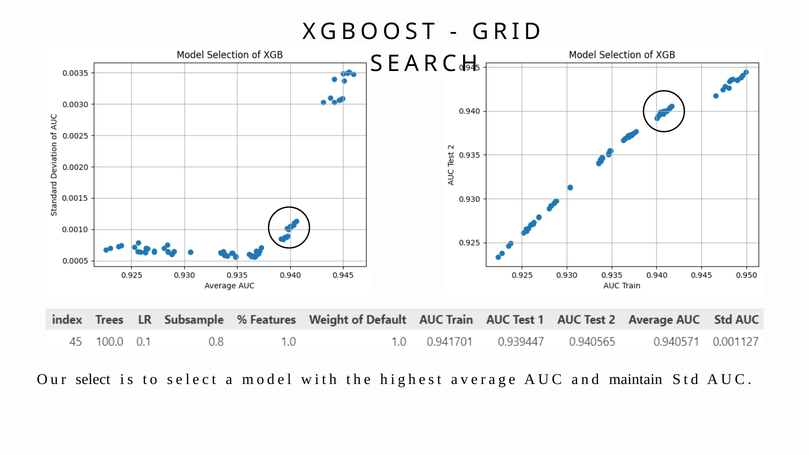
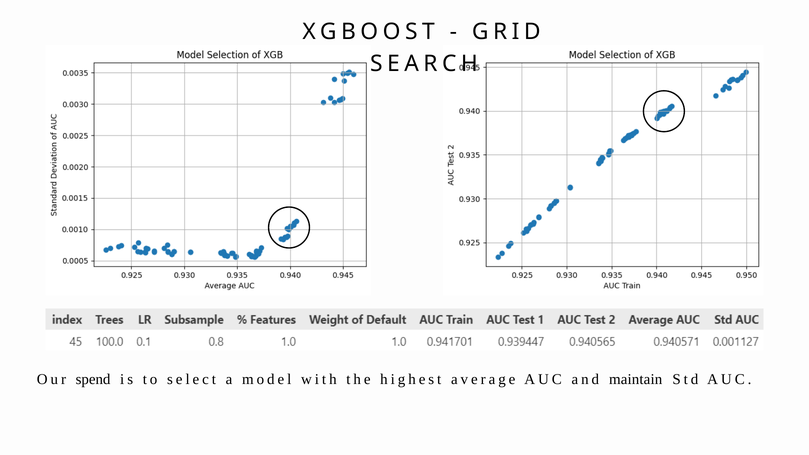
Our select: select -> spend (93, 379)
